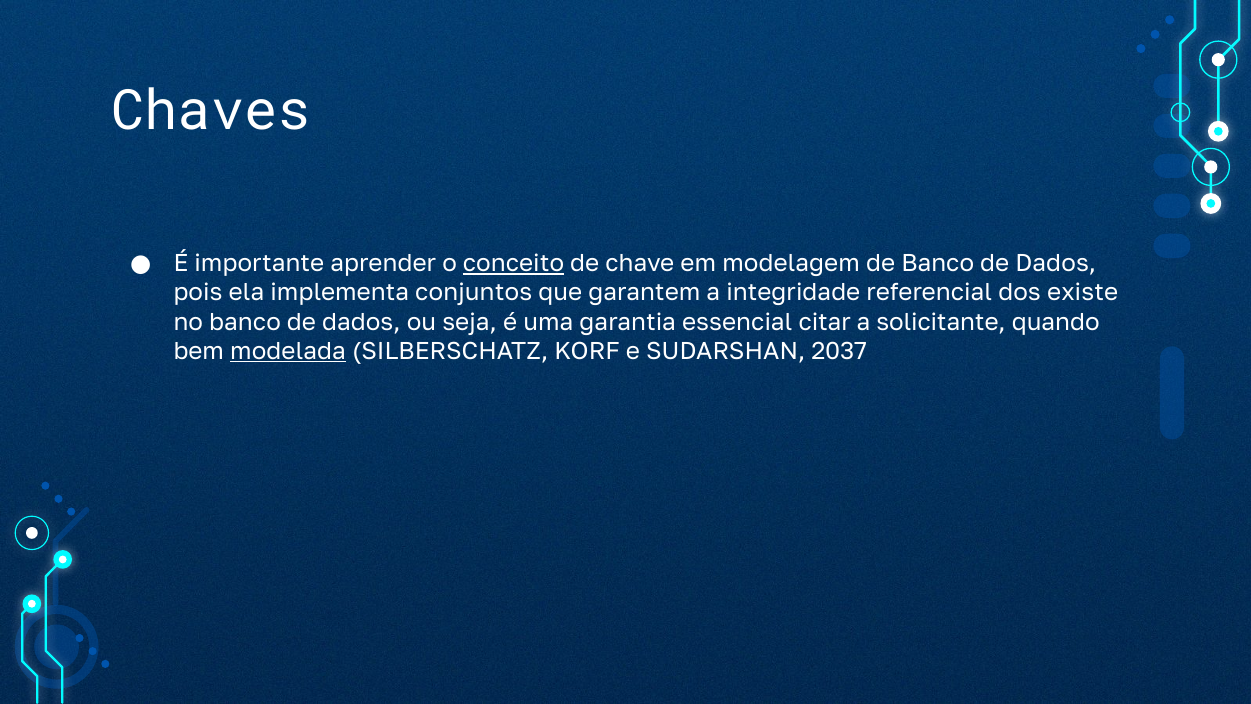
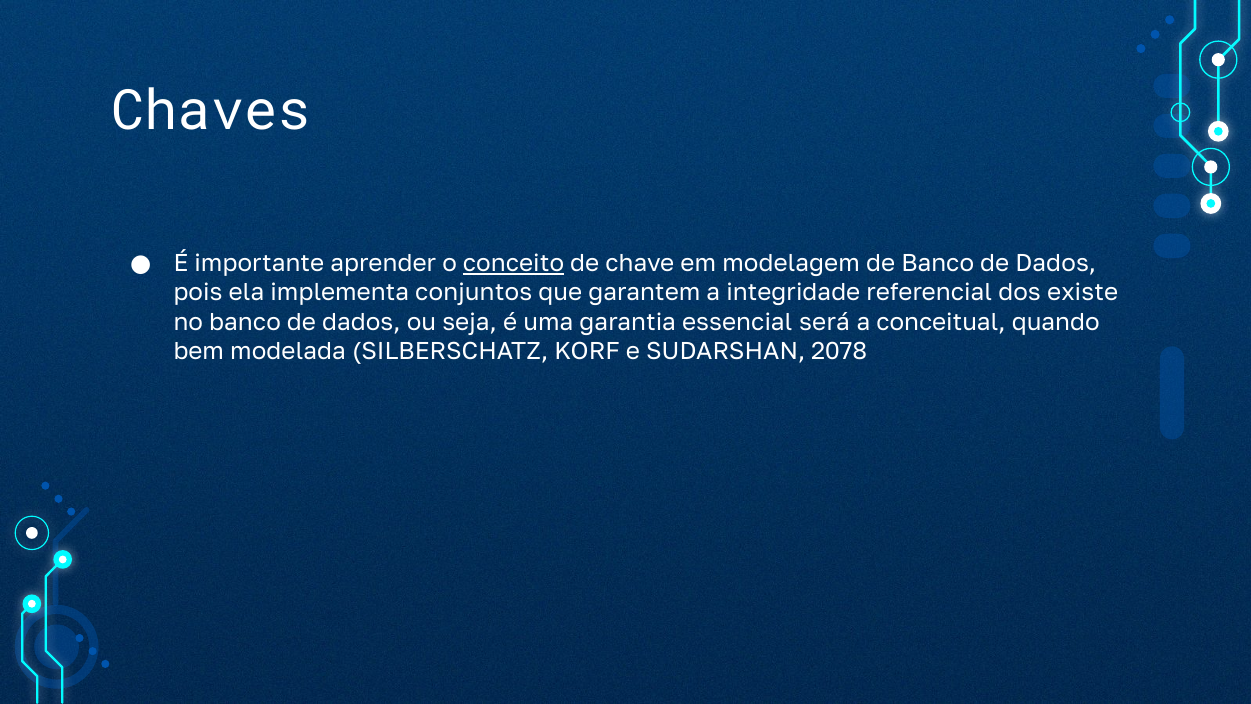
citar: citar -> será (824, 322)
solicitante: solicitante -> conceitual (941, 322)
modelada underline: present -> none (288, 351)
2037: 2037 -> 2078 (839, 351)
